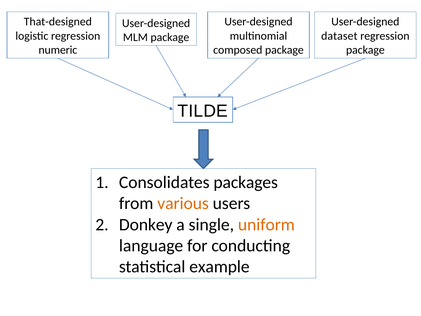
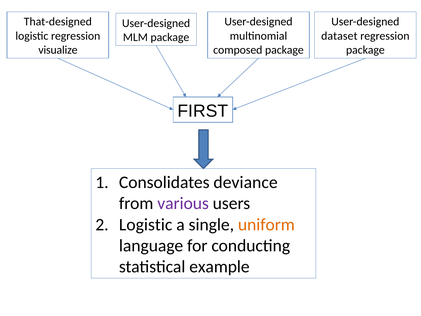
numeric: numeric -> visualize (58, 50)
TILDE: TILDE -> FIRST (203, 111)
packages: packages -> deviance (246, 182)
various colour: orange -> purple (183, 203)
Donkey: Donkey -> Logistic (146, 224)
